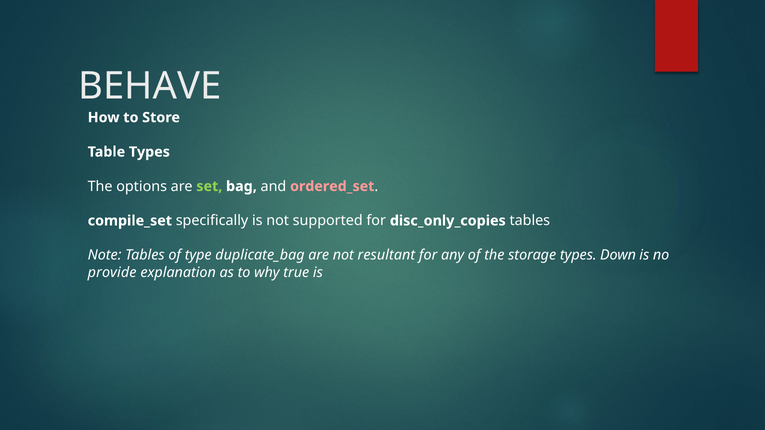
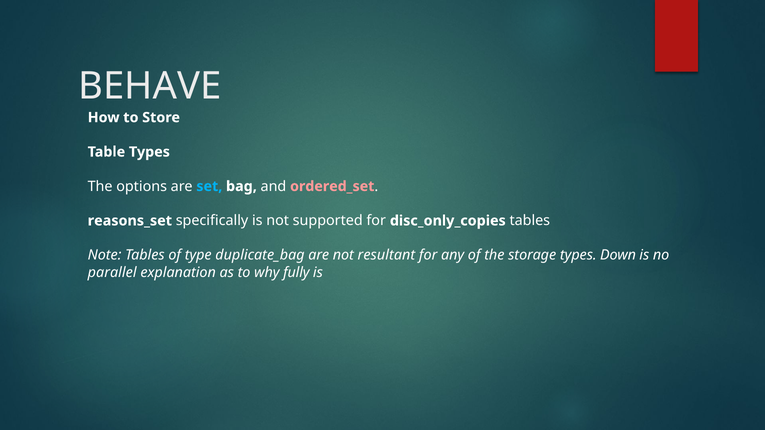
set colour: light green -> light blue (209, 186)
compile_set: compile_set -> reasons_set (130, 221)
provide: provide -> parallel (112, 272)
true: true -> fully (296, 272)
